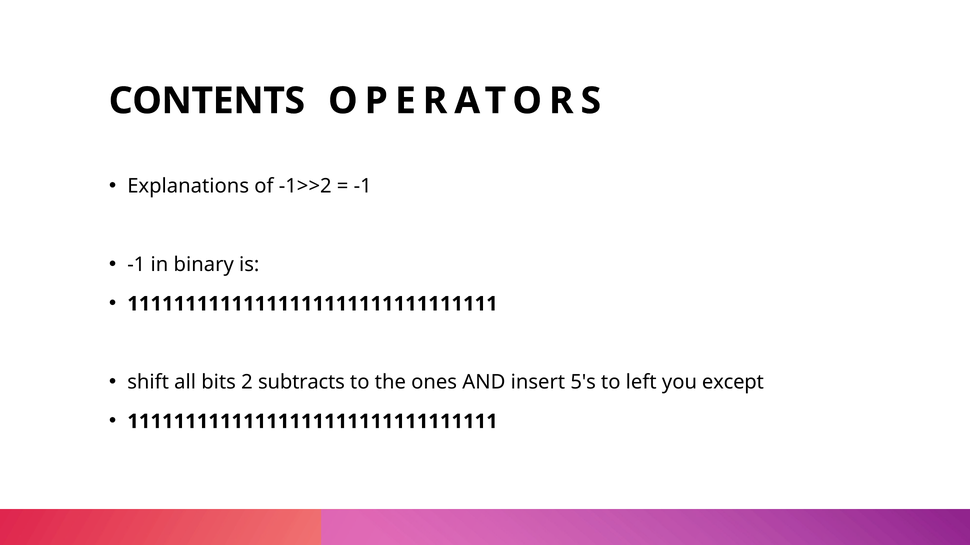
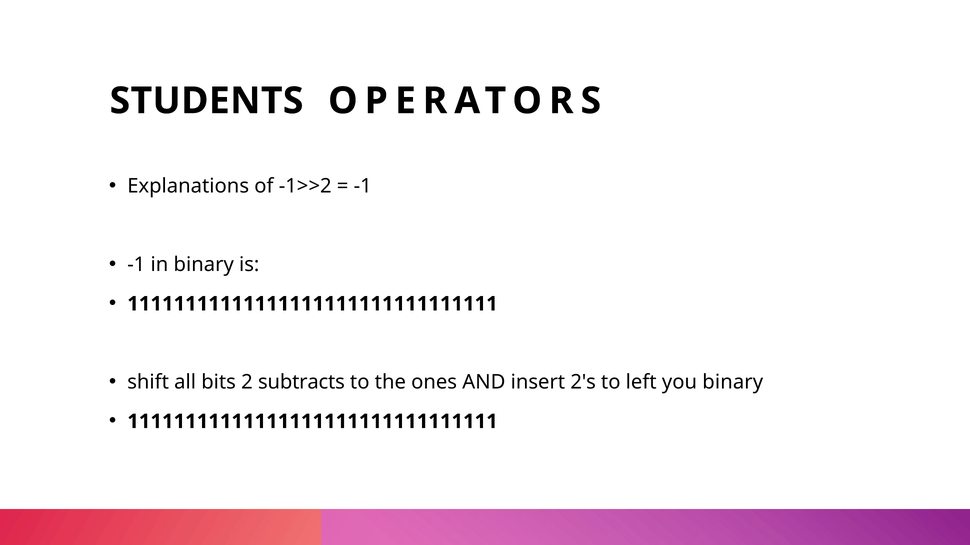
CONTENTS: CONTENTS -> STUDENTS (207, 101)
5's: 5's -> 2's (583, 383)
you except: except -> binary (733, 383)
